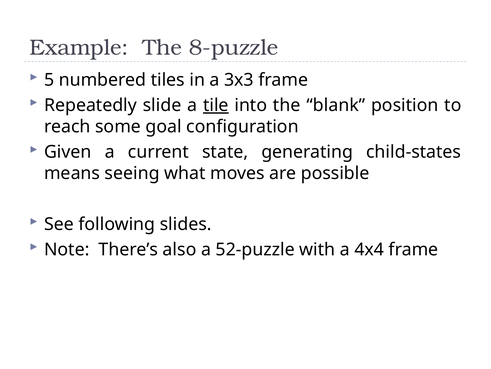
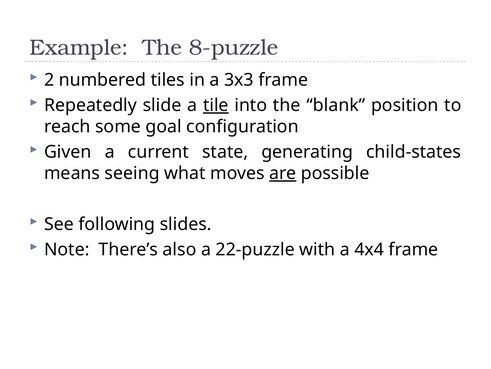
5: 5 -> 2 (49, 80)
are underline: none -> present (283, 173)
52-puzzle: 52-puzzle -> 22-puzzle (255, 249)
